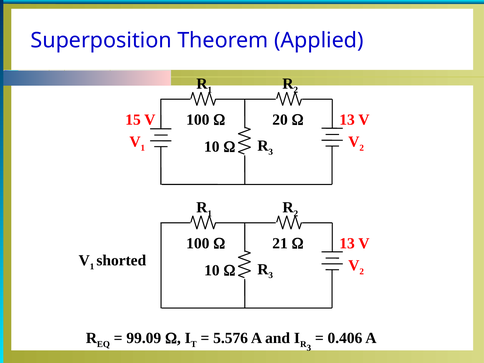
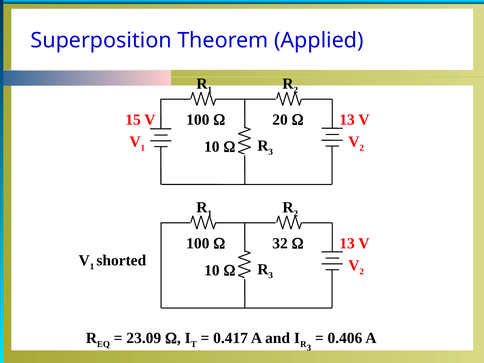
21: 21 -> 32 (280, 243)
99.09: 99.09 -> 23.09 (144, 338)
5.576: 5.576 -> 0.417 (231, 338)
